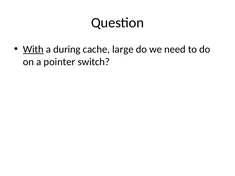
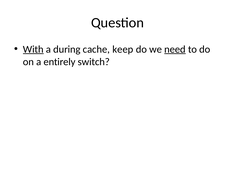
large: large -> keep (123, 49)
need underline: none -> present (175, 49)
pointer: pointer -> entirely (60, 62)
